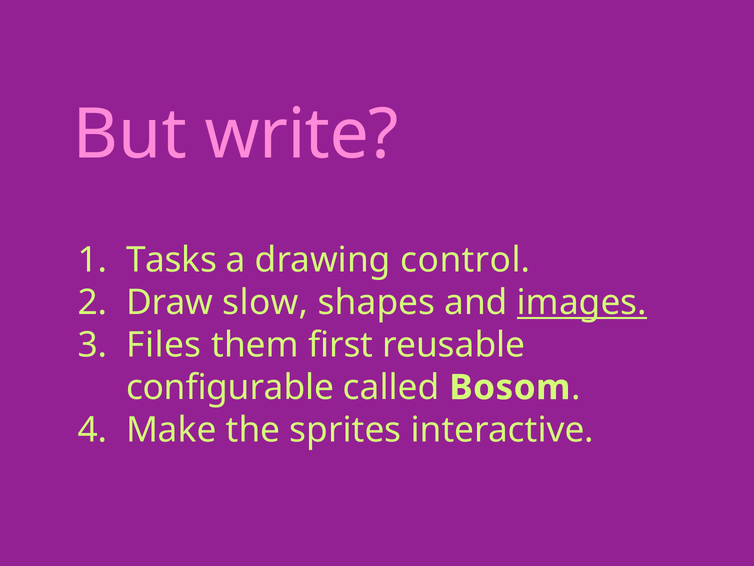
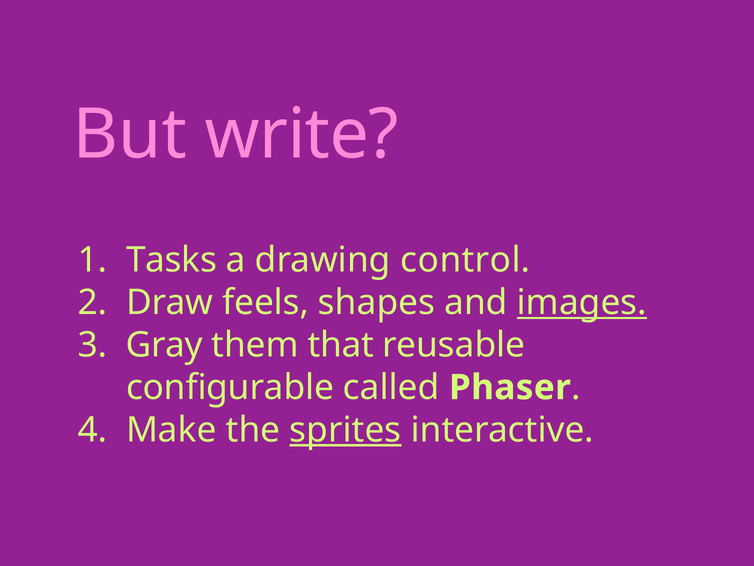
slow: slow -> feels (266, 302)
Files: Files -> Gray (164, 345)
first: first -> that (341, 345)
Bosom: Bosom -> Phaser (510, 387)
sprites underline: none -> present (345, 430)
